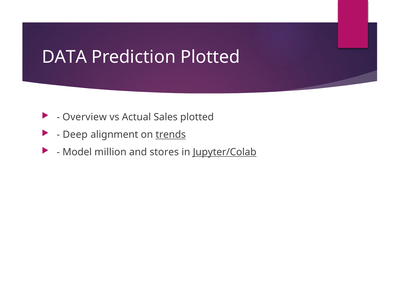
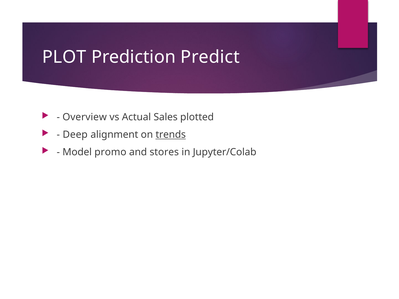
DATA: DATA -> PLOT (64, 57)
Prediction Plotted: Plotted -> Predict (210, 57)
million: million -> promo (110, 152)
Jupyter/Colab underline: present -> none (225, 152)
